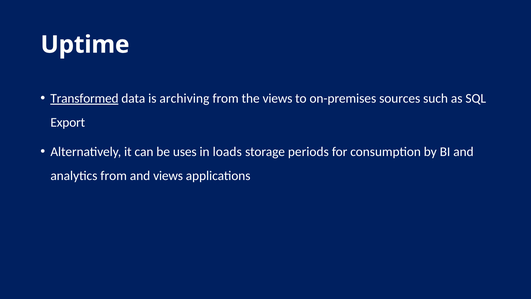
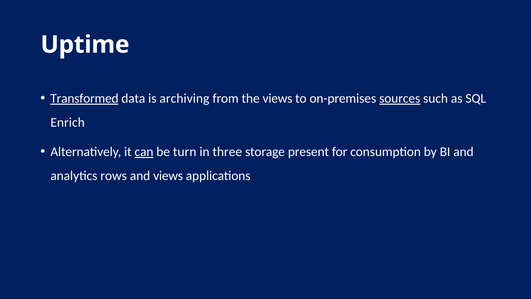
sources underline: none -> present (400, 98)
Export: Export -> Enrich (68, 122)
can underline: none -> present (144, 152)
uses: uses -> turn (185, 152)
loads: loads -> three (227, 152)
periods: periods -> present (308, 152)
analytics from: from -> rows (114, 176)
